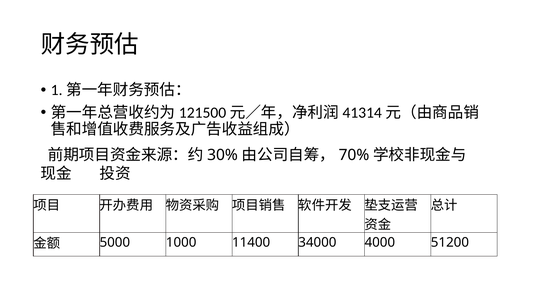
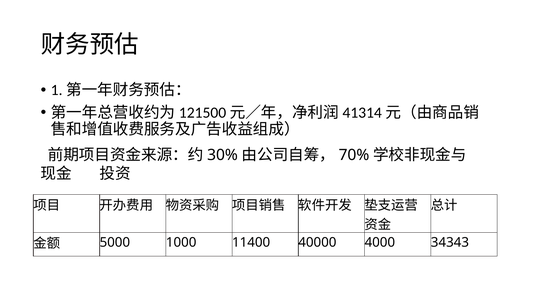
34000: 34000 -> 40000 (317, 243)
51200: 51200 -> 34343 (450, 243)
